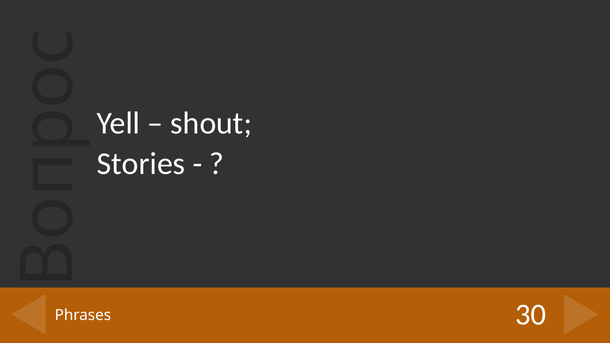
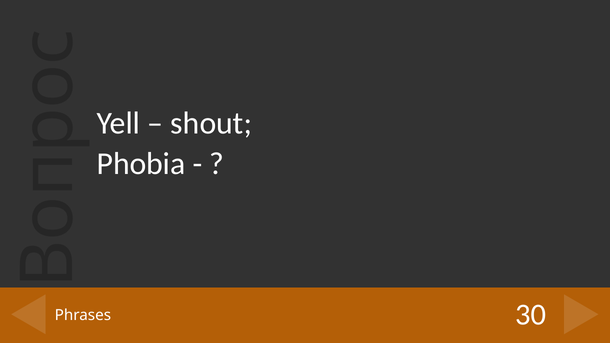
Stories: Stories -> Phobia (141, 164)
